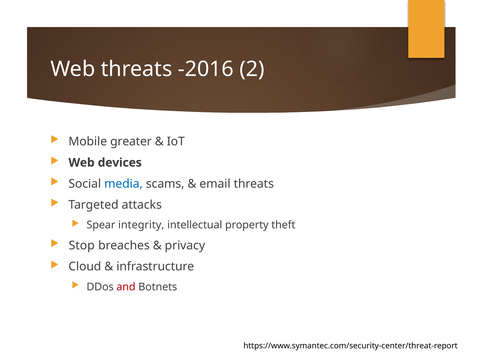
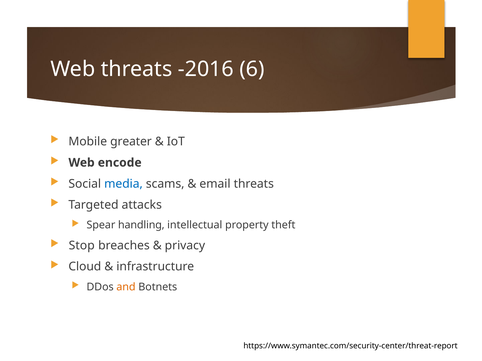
2: 2 -> 6 (252, 69)
devices: devices -> encode (120, 163)
integrity: integrity -> handling (141, 225)
and colour: red -> orange (126, 287)
